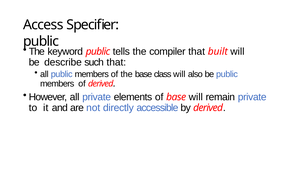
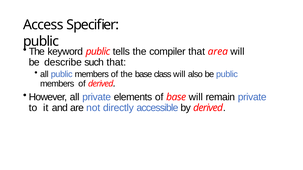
built: built -> area (218, 52)
